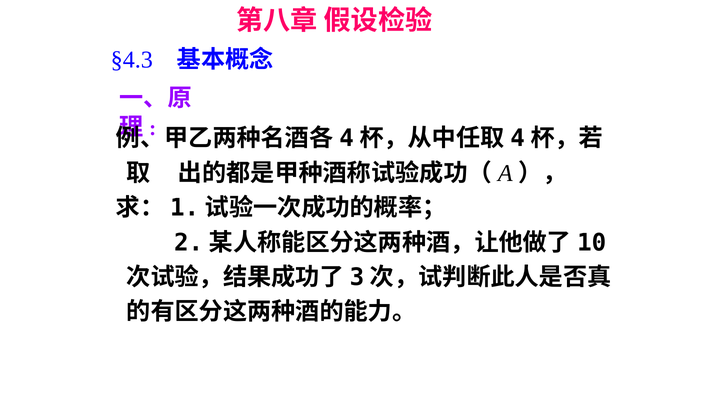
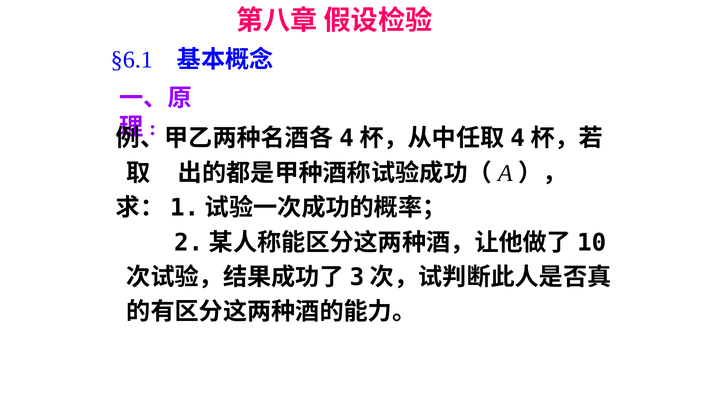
§4.3: §4.3 -> §6.1 (132, 60)
